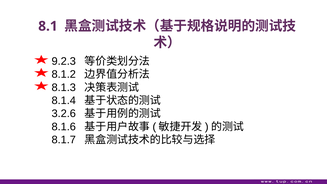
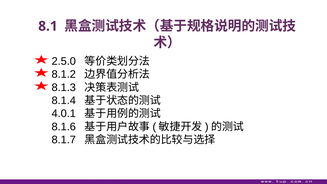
9.2.3: 9.2.3 -> 2.5.0 (64, 61)
3.2.6: 3.2.6 -> 4.0.1 (64, 114)
